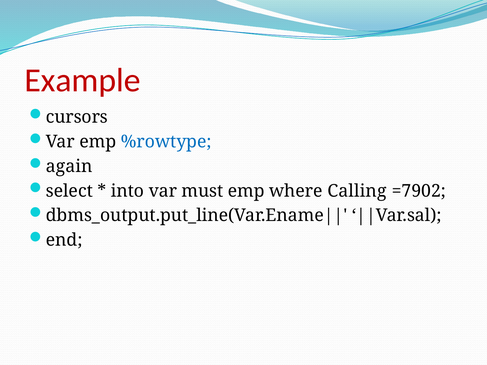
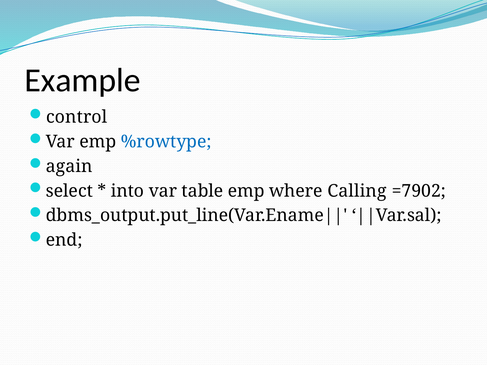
Example colour: red -> black (82, 80)
cursors: cursors -> control (77, 117)
must: must -> table (202, 191)
